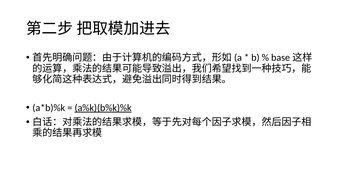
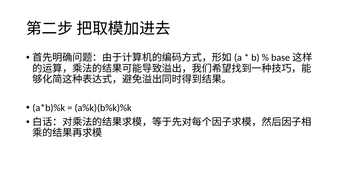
a%k)(b%k)%k underline: present -> none (103, 108)
